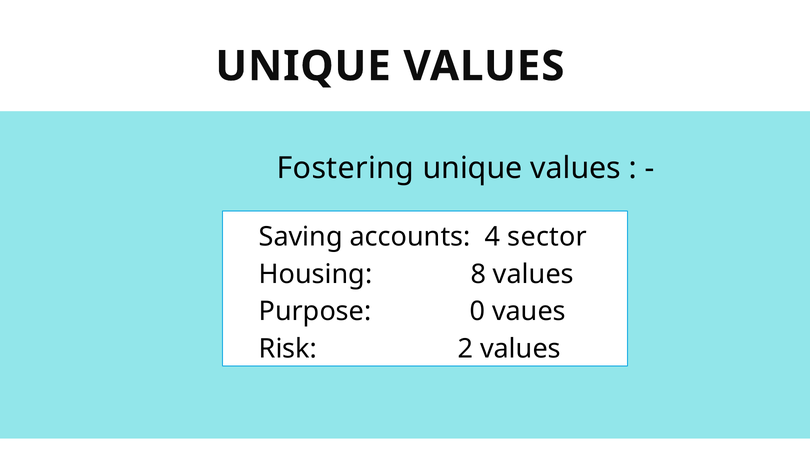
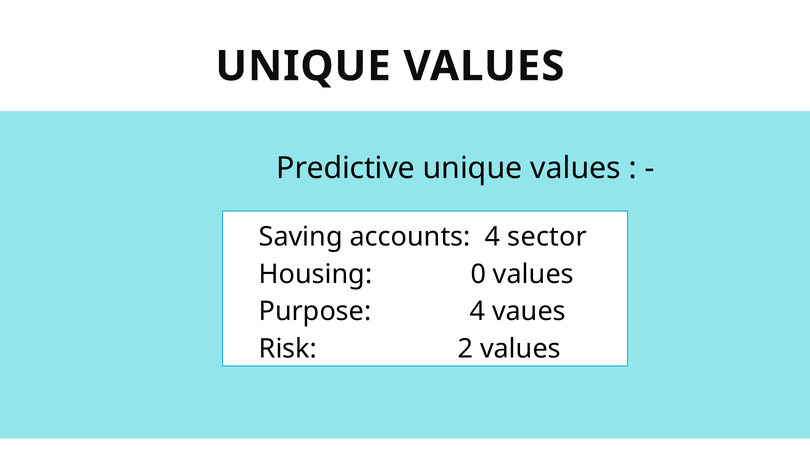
Fostering: Fostering -> Predictive (346, 168)
8: 8 -> 0 (478, 274)
Purpose 0: 0 -> 4 (477, 311)
